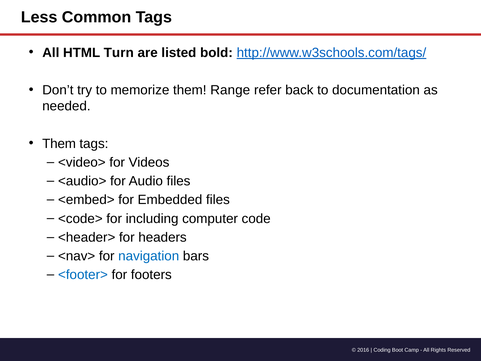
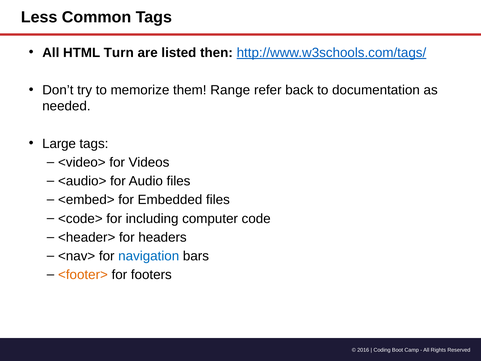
bold: bold -> then (216, 53)
Them: Them -> Large (59, 144)
<footer> colour: blue -> orange (83, 275)
